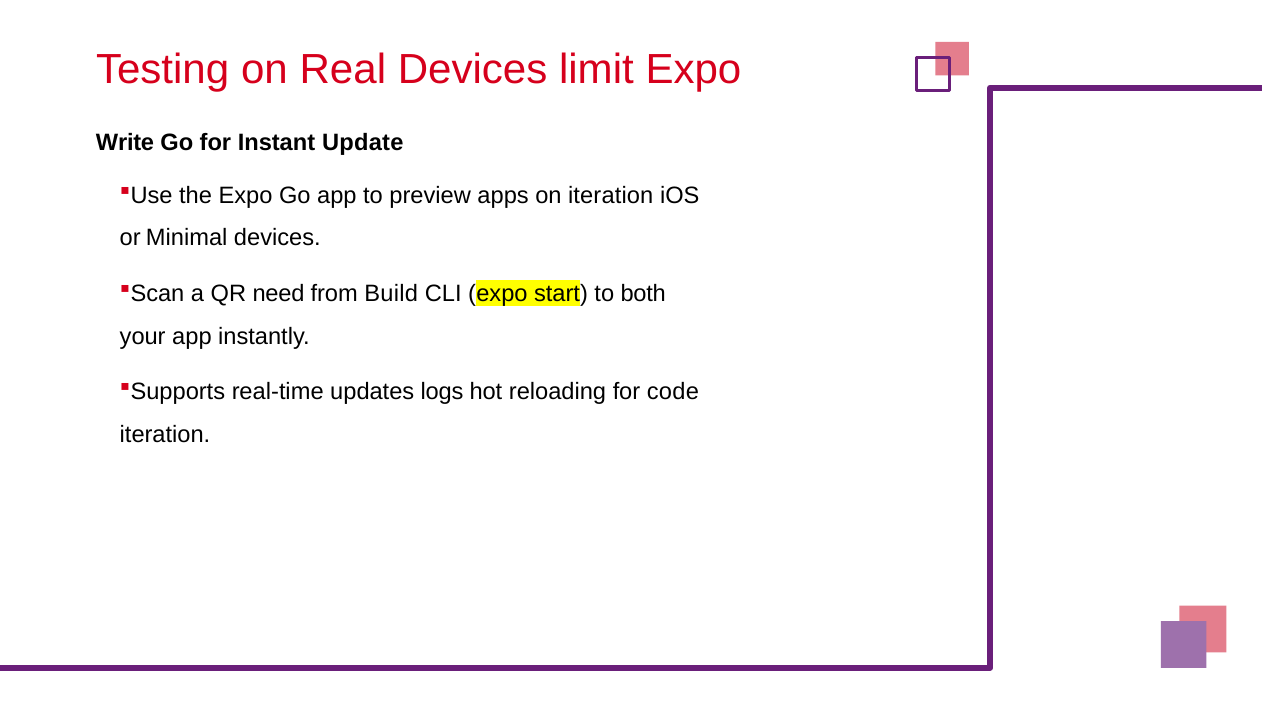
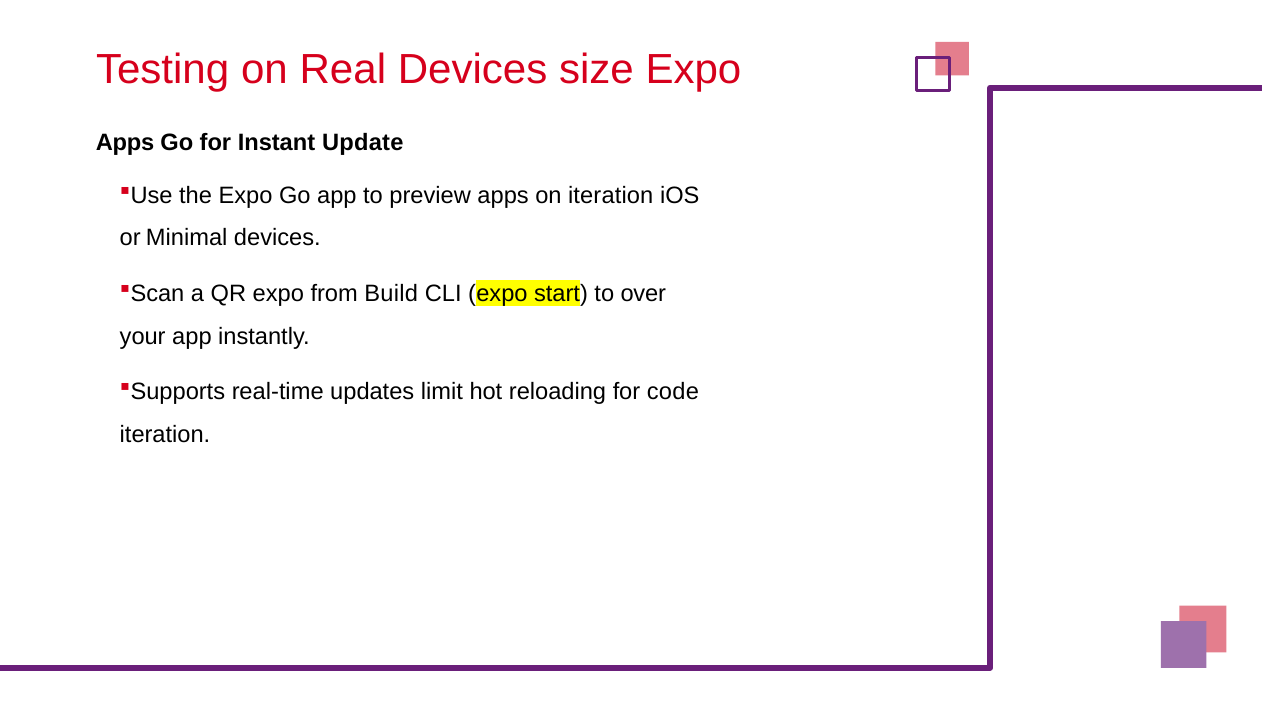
limit: limit -> size (596, 69)
Write: Write -> Apps (125, 143)
QR need: need -> expo (278, 294)
both: both -> over (643, 294)
logs: logs -> limit (442, 392)
